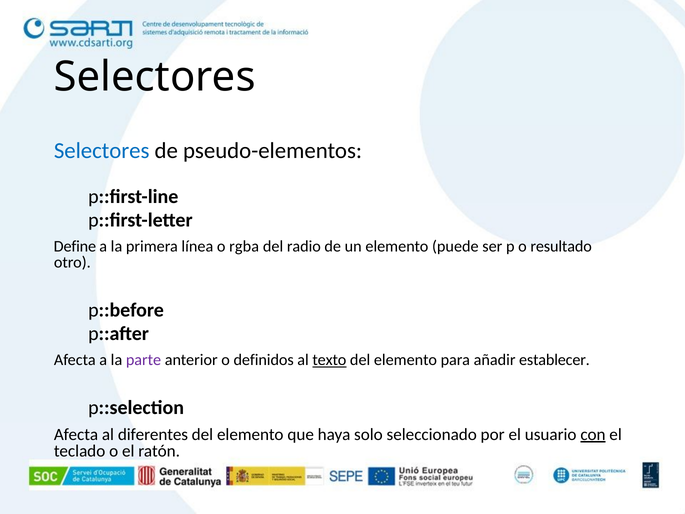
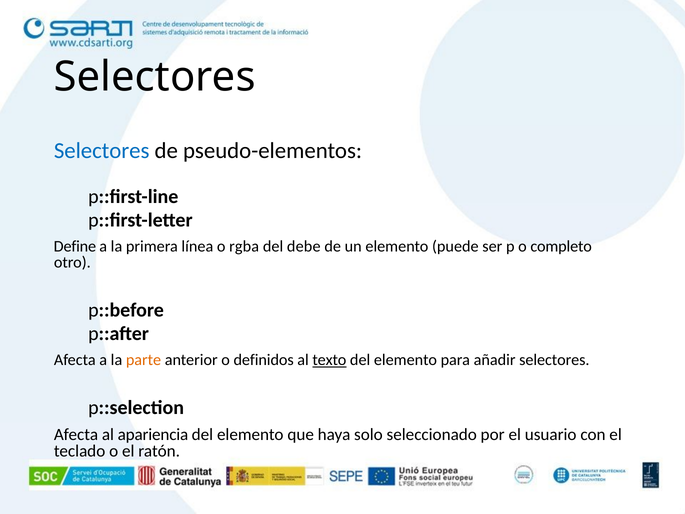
radio: radio -> debe (304, 246)
resultado: resultado -> completo (561, 246)
parte colour: purple -> orange (144, 360)
añadir establecer: establecer -> selectores (554, 360)
diferentes: diferentes -> apariencia (153, 434)
con underline: present -> none (593, 434)
